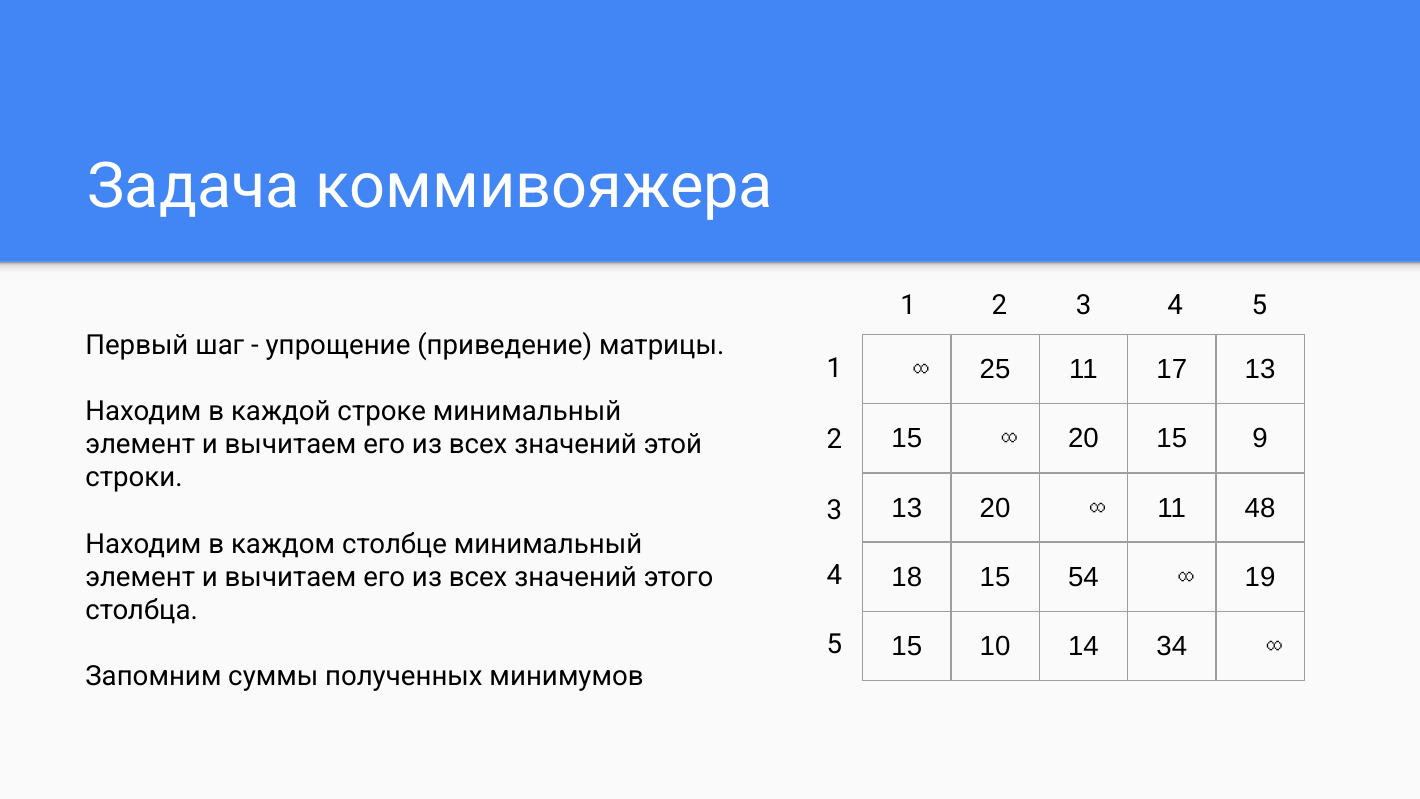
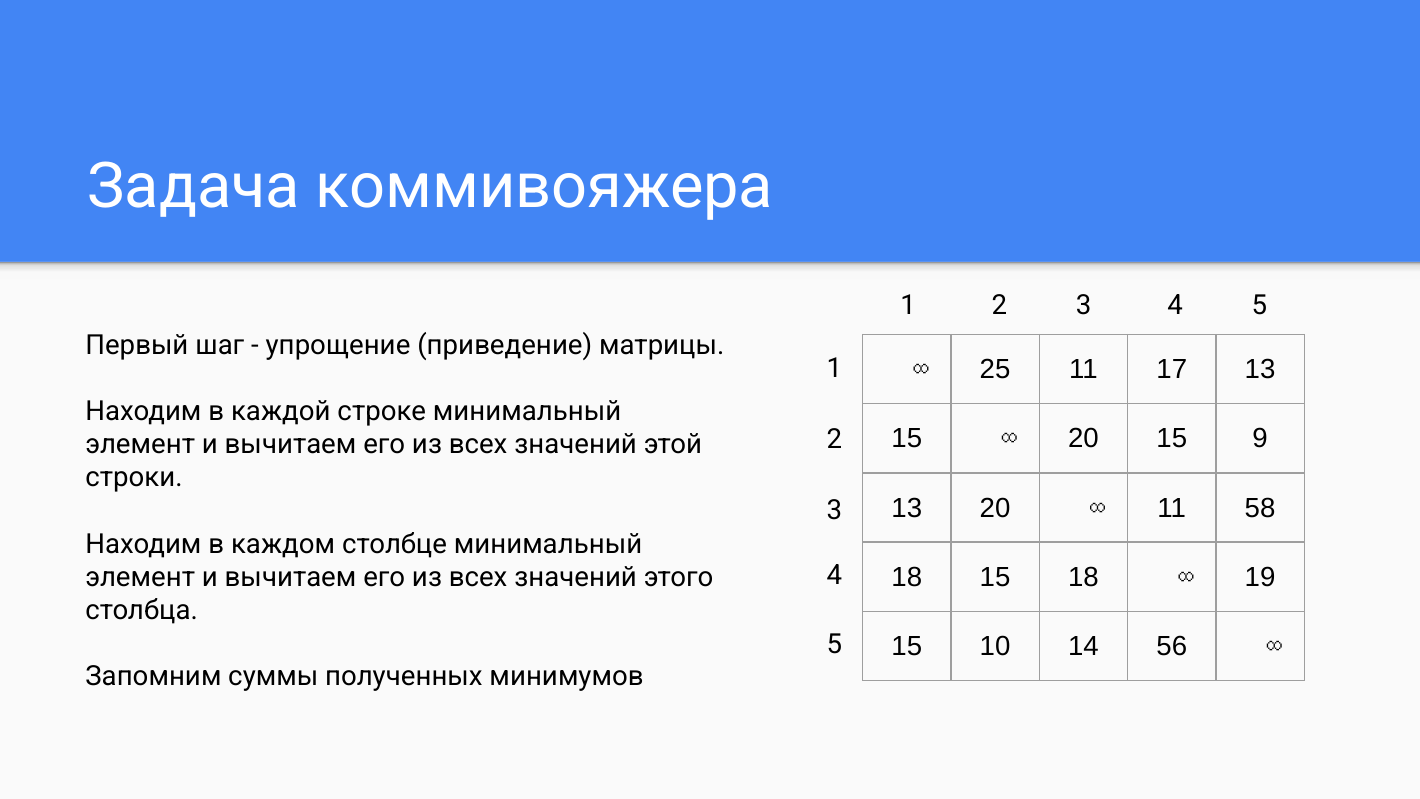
48: 48 -> 58 (1260, 508)
15 54: 54 -> 18 (1083, 577)
34: 34 -> 56 (1172, 646)
